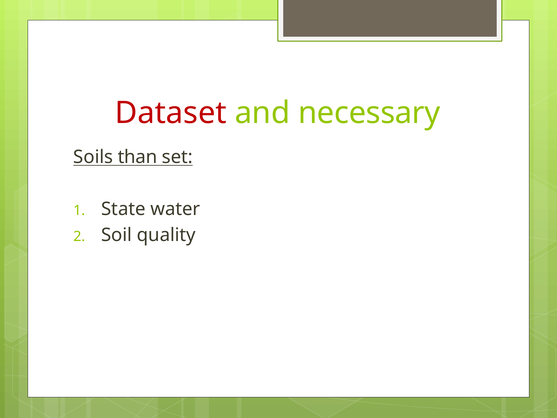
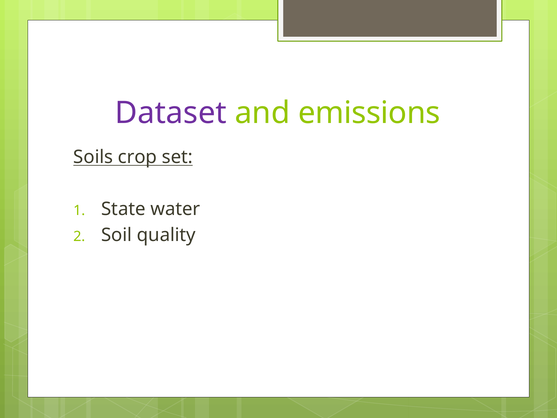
Dataset colour: red -> purple (171, 113)
necessary: necessary -> emissions (369, 113)
than: than -> crop (137, 157)
